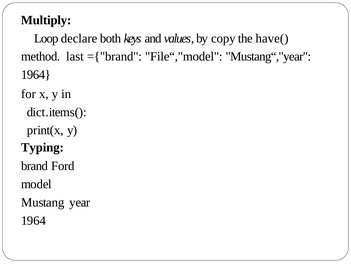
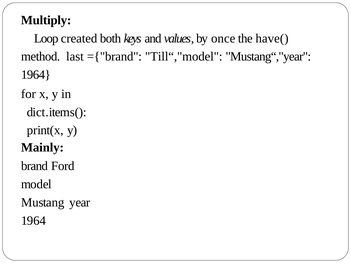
declare: declare -> created (79, 38)
copy: copy -> once (223, 38)
File“,"model: File“,"model -> Till“,"model (184, 56)
Typing: Typing -> Mainly (42, 147)
